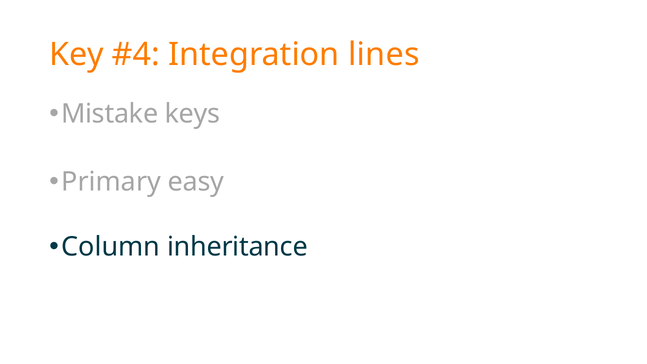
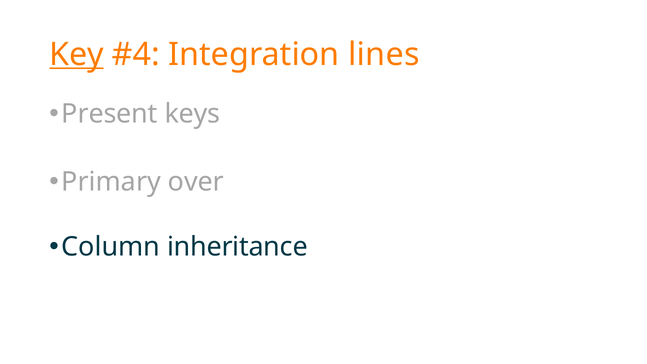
Key underline: none -> present (76, 54)
Mistake: Mistake -> Present (110, 114)
easy: easy -> over (196, 182)
